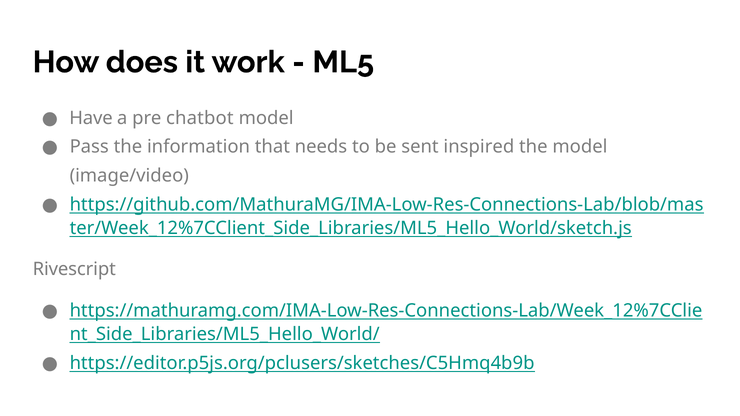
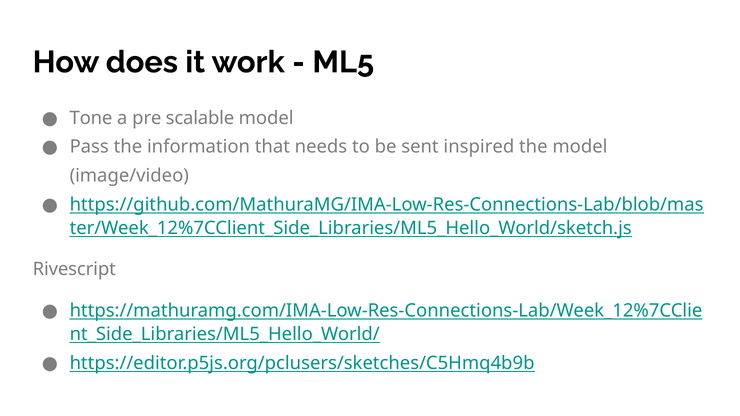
Have: Have -> Tone (91, 118)
chatbot: chatbot -> scalable (200, 118)
